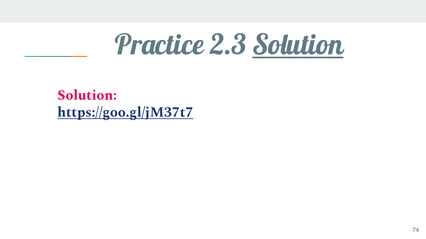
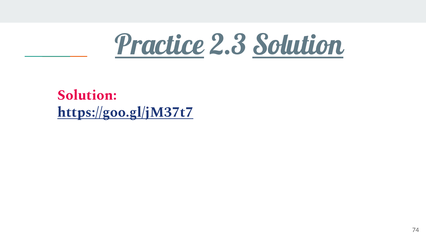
Practice underline: none -> present (159, 45)
